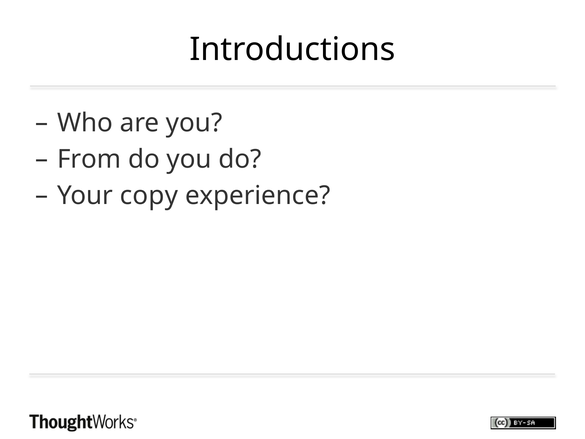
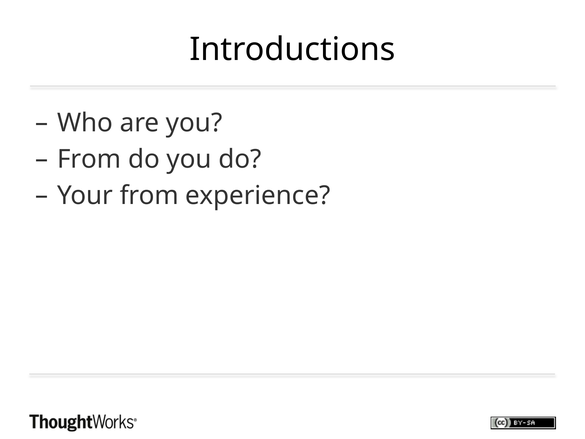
Your copy: copy -> from (149, 196)
